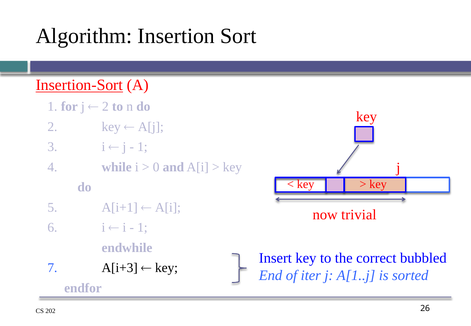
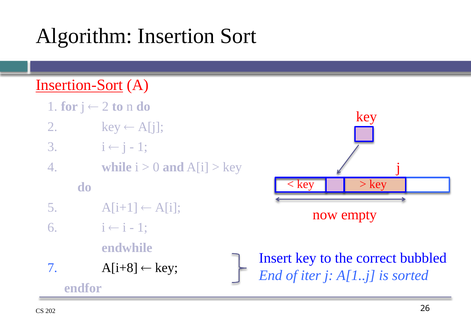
trivial: trivial -> empty (359, 215)
A[i+3: A[i+3 -> A[i+8 (120, 268)
